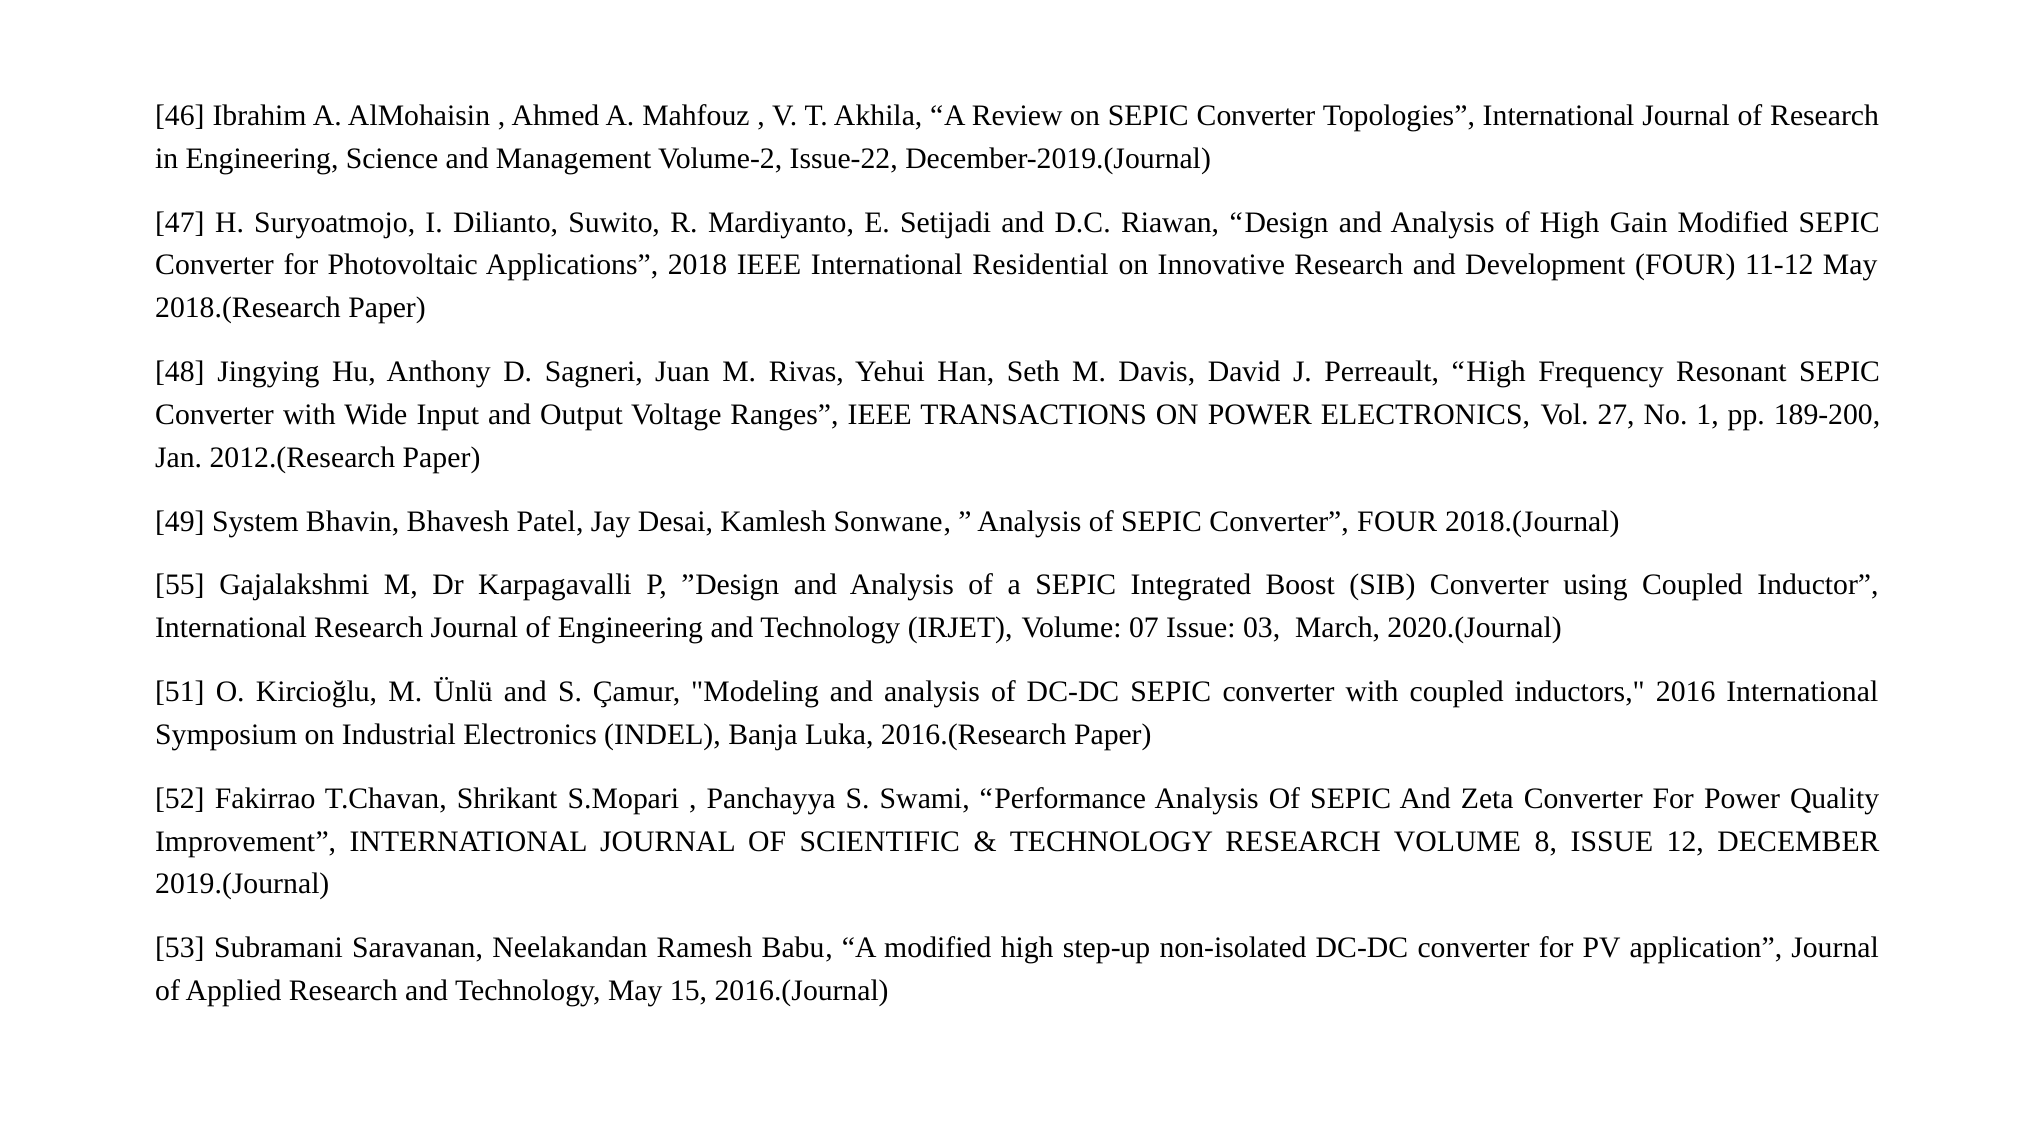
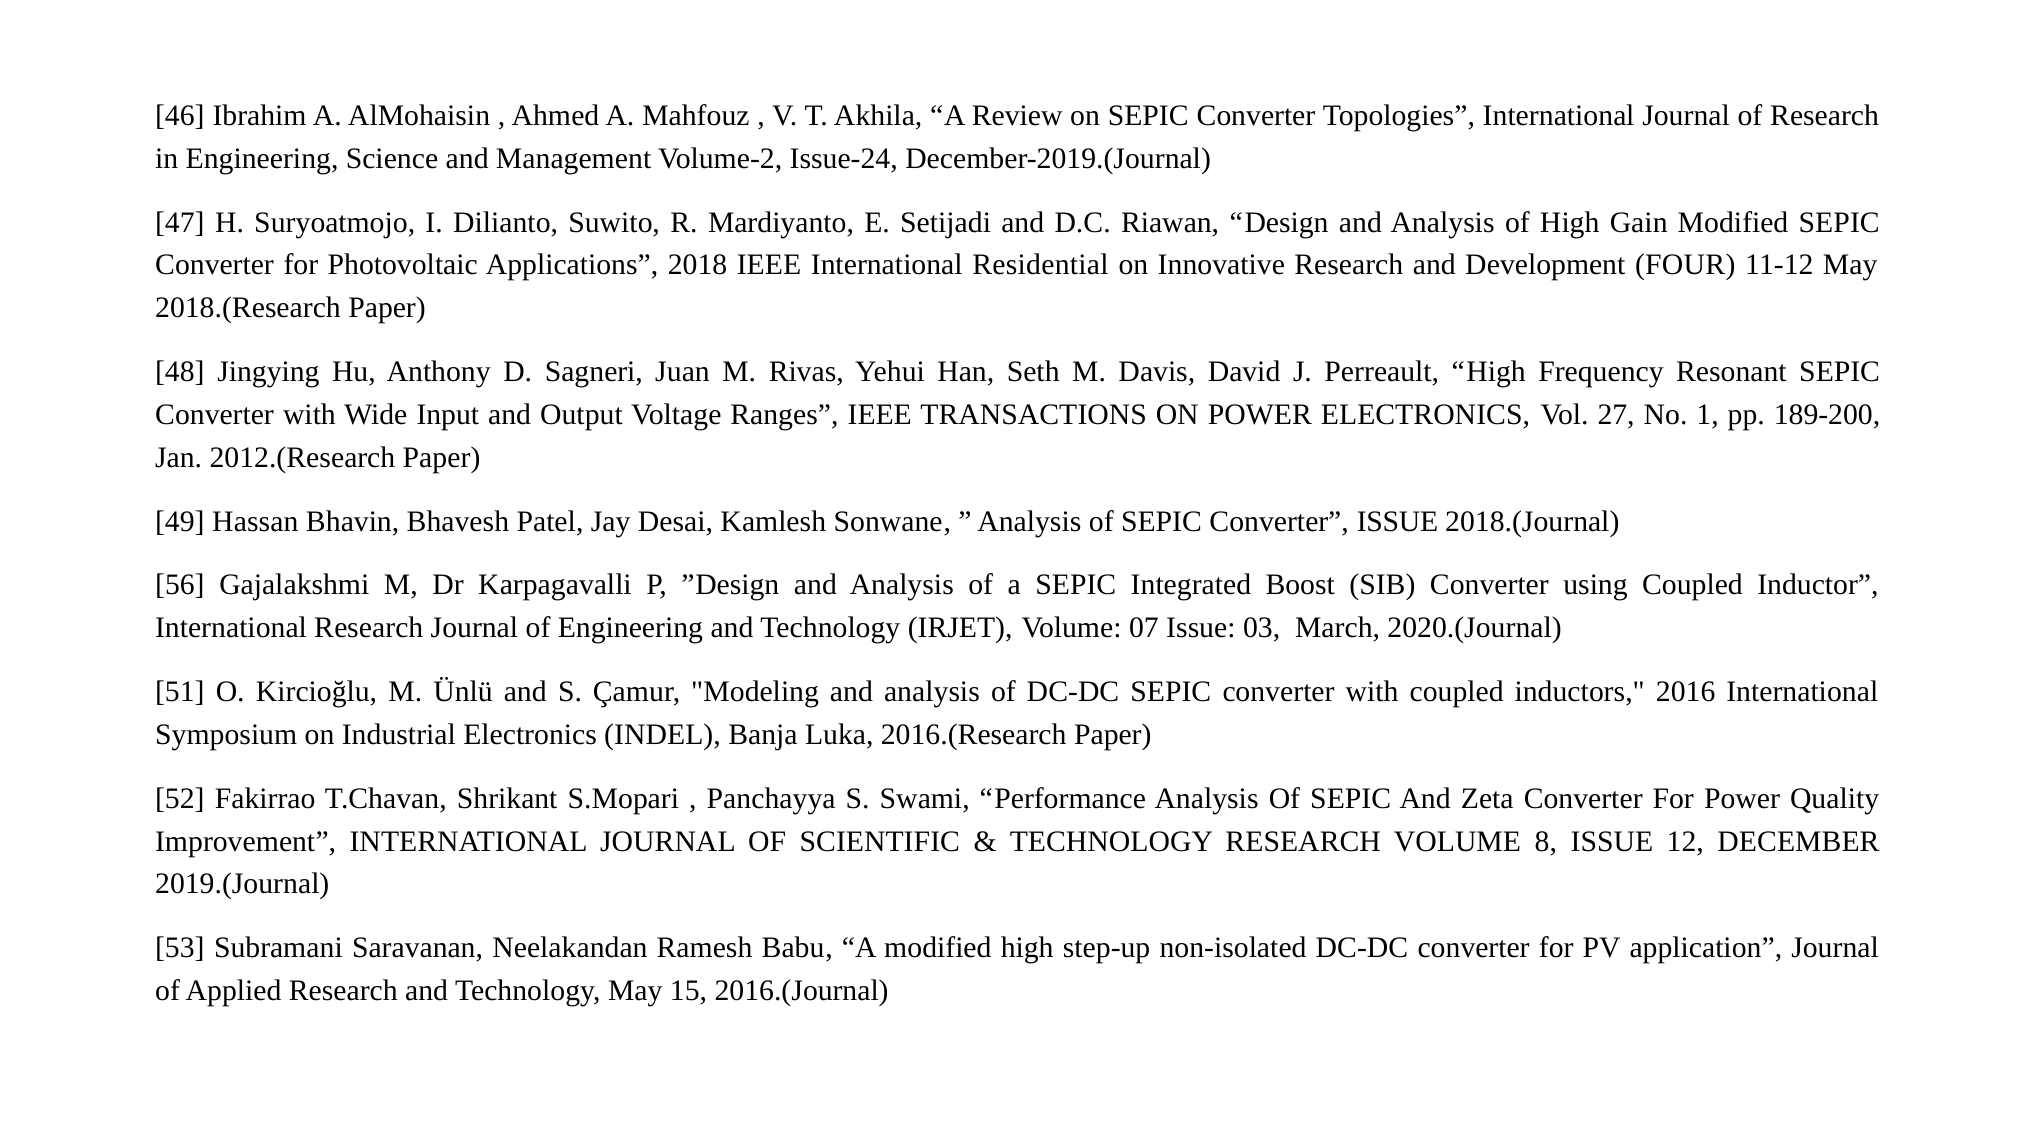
Issue-22: Issue-22 -> Issue-24 (844, 158)
System: System -> Hassan (255, 521)
Converter FOUR: FOUR -> ISSUE (1398, 521)
55: 55 -> 56 (180, 585)
